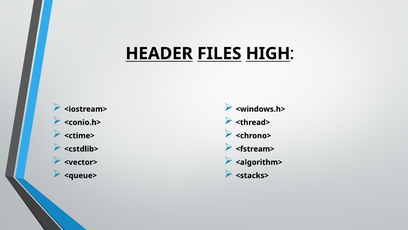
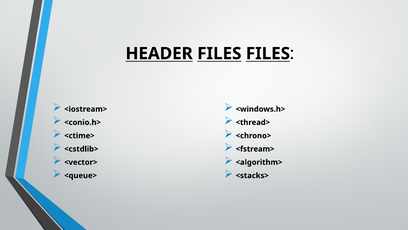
FILES HIGH: HIGH -> FILES (268, 53)
